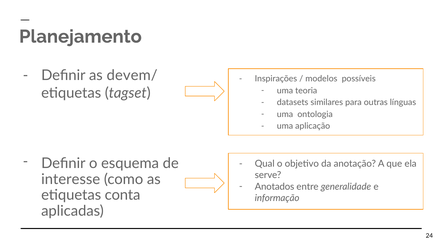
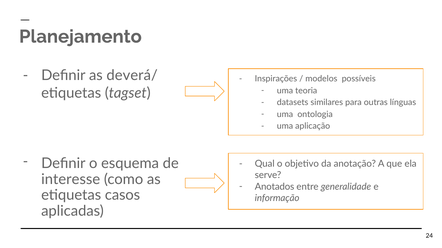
devem/: devem/ -> deverá/ (132, 76)
conta: conta -> casos (122, 196)
